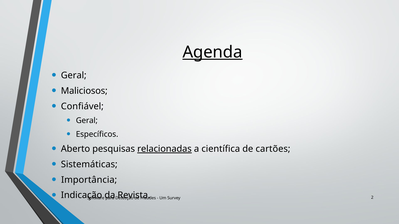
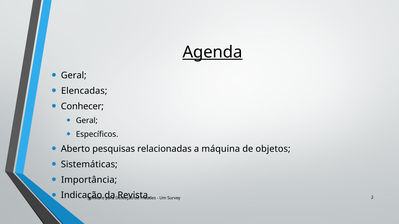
Maliciosos: Maliciosos -> Elencadas (84, 91)
Confiável: Confiável -> Conhecer (82, 107)
relacionadas underline: present -> none (164, 149)
científica: científica -> máquina (221, 149)
cartões: cartões -> objetos (273, 149)
